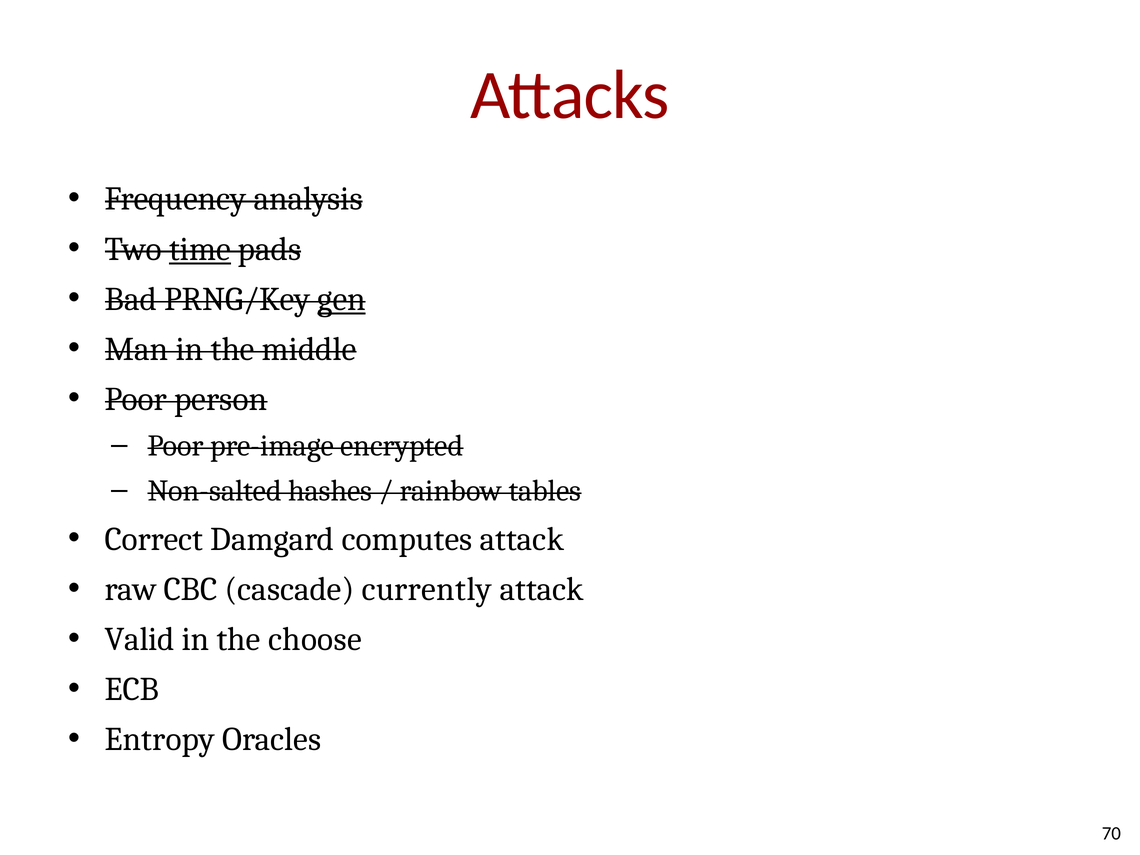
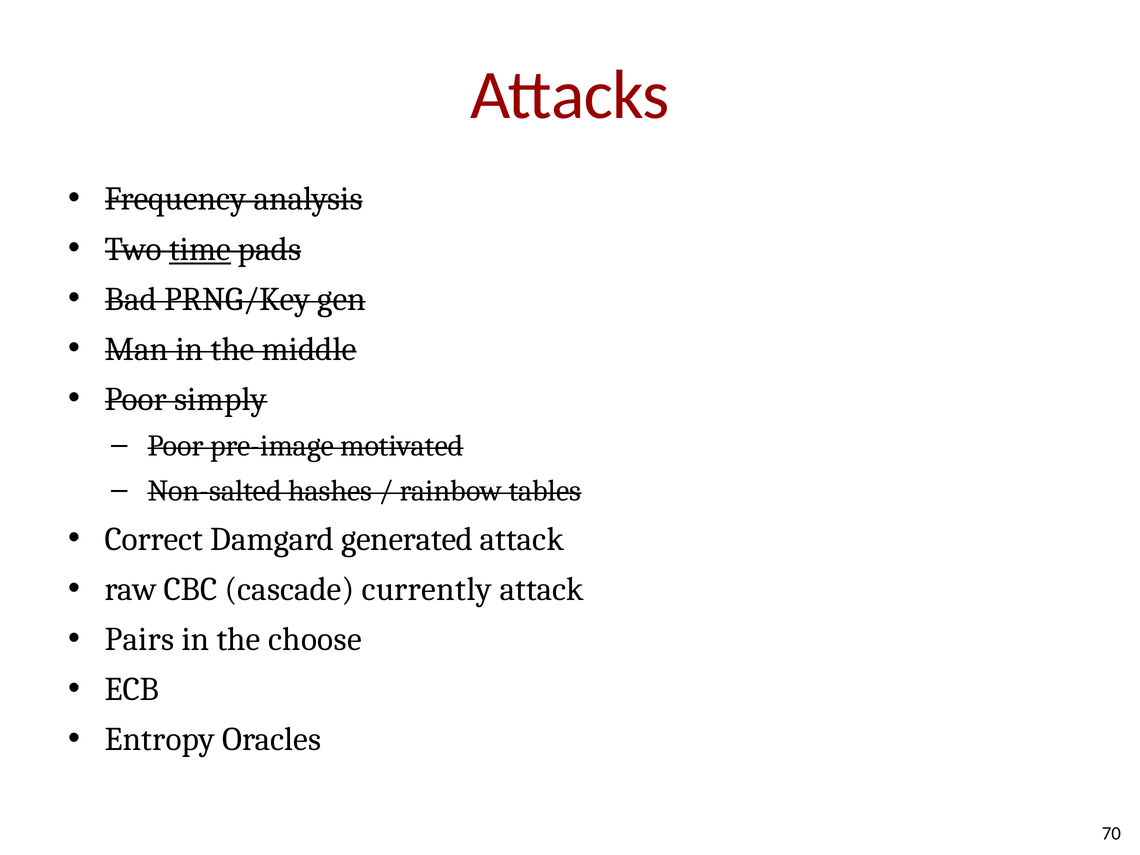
gen underline: present -> none (342, 299)
person: person -> simply (221, 399)
encrypted: encrypted -> motivated (402, 446)
computes: computes -> generated (407, 539)
Valid: Valid -> Pairs (139, 639)
